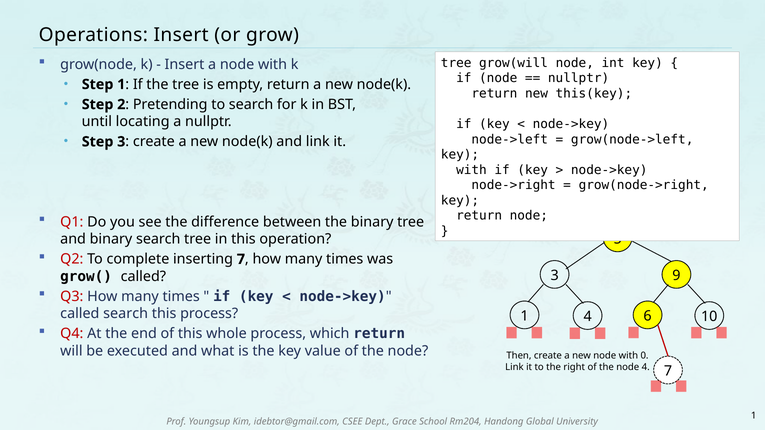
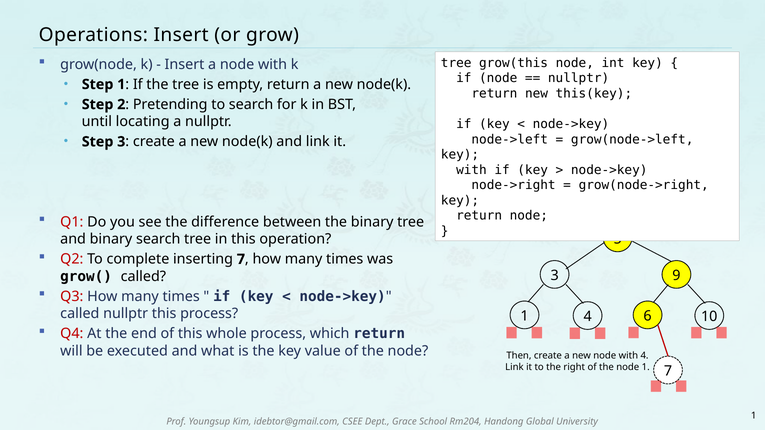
grow(will: grow(will -> grow(this (514, 63)
called search: search -> nullptr (126, 314)
with 0: 0 -> 4 (645, 356)
node 4: 4 -> 1 (646, 367)
